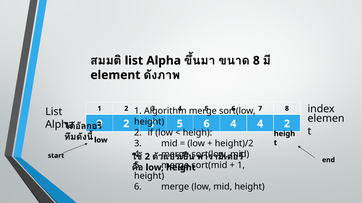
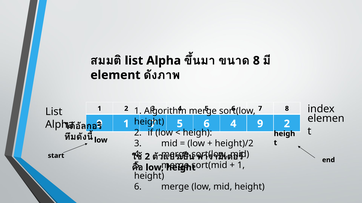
2: 2 -> 1 (126, 124)
4 4: 4 -> 9 (260, 124)
